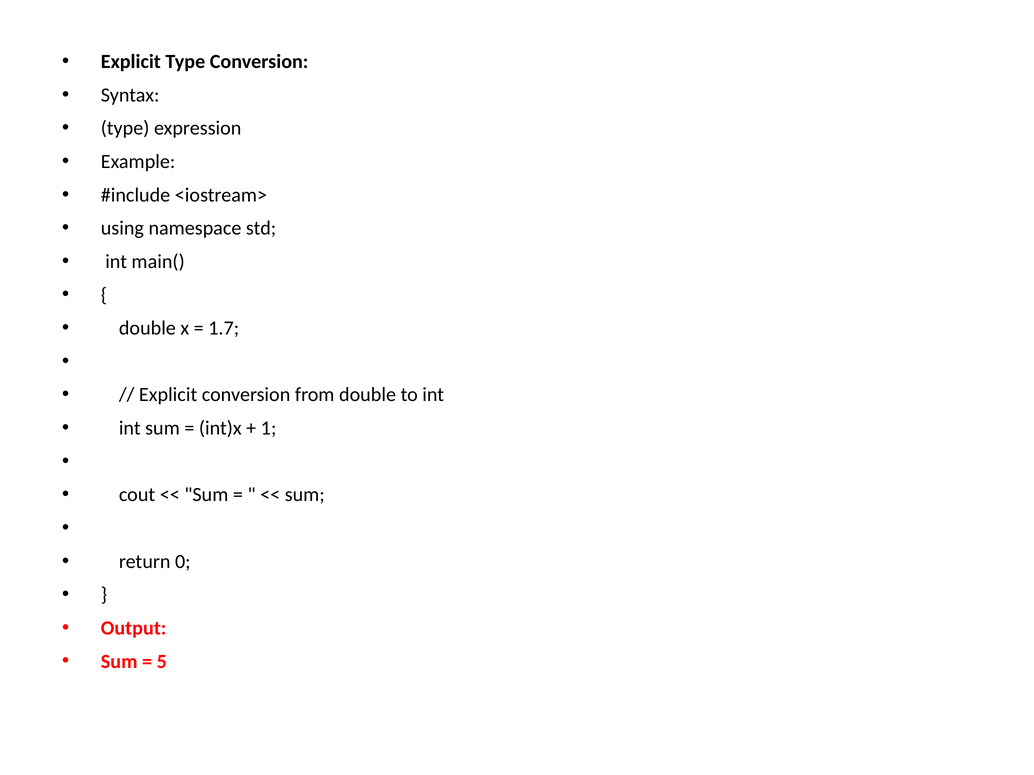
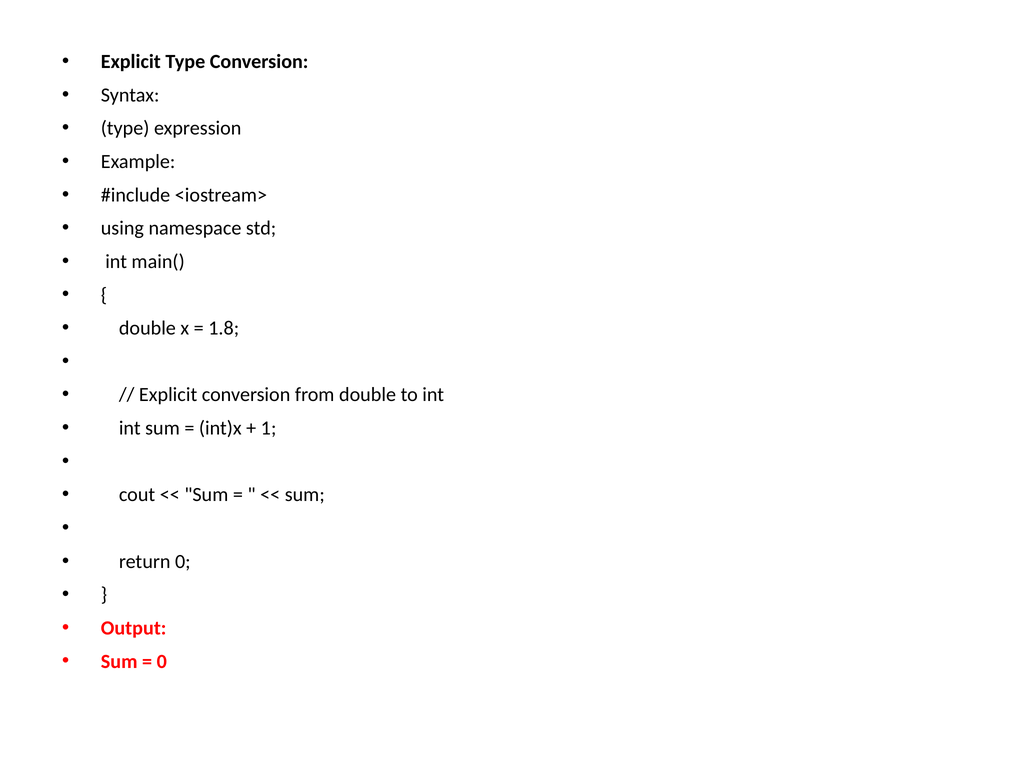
1.7: 1.7 -> 1.8 (224, 328)
5: 5 -> 0 (162, 662)
